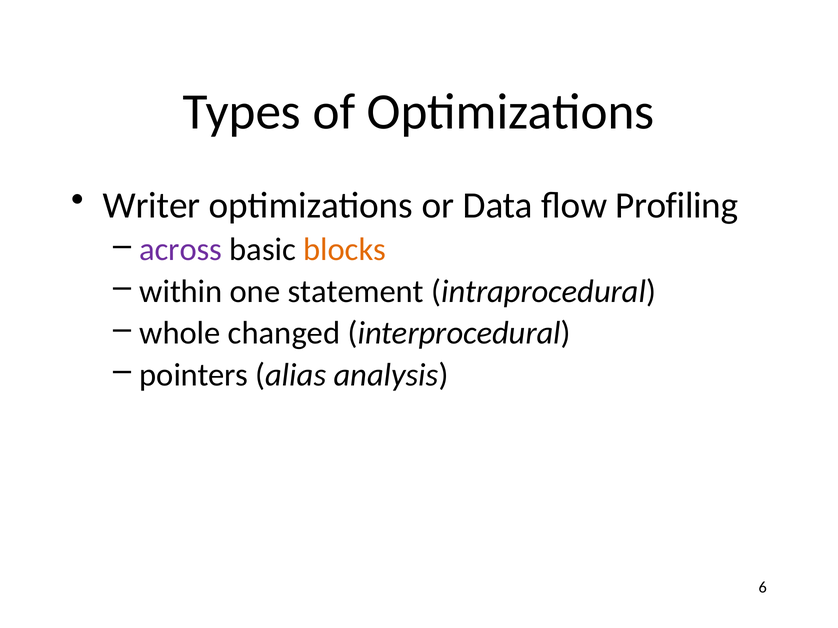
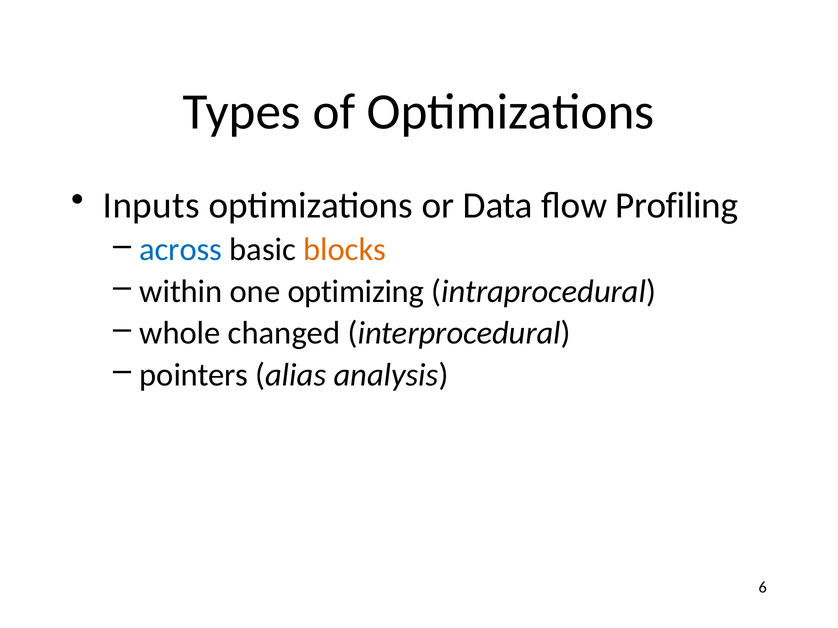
Writer: Writer -> Inputs (151, 206)
across colour: purple -> blue (181, 250)
statement: statement -> optimizing (356, 292)
